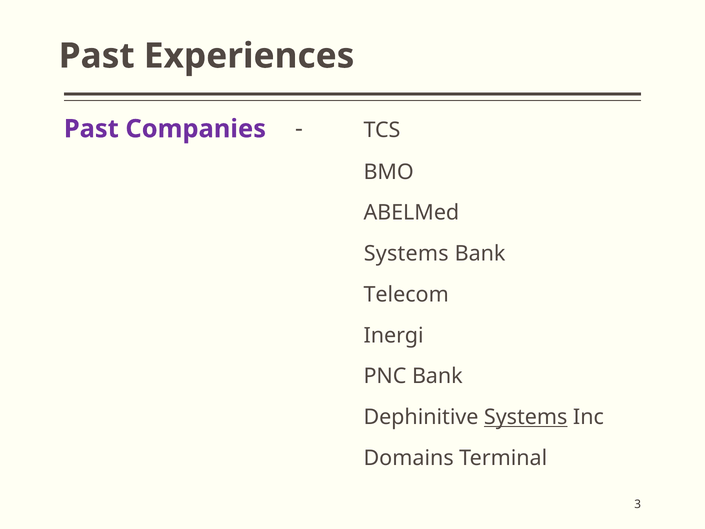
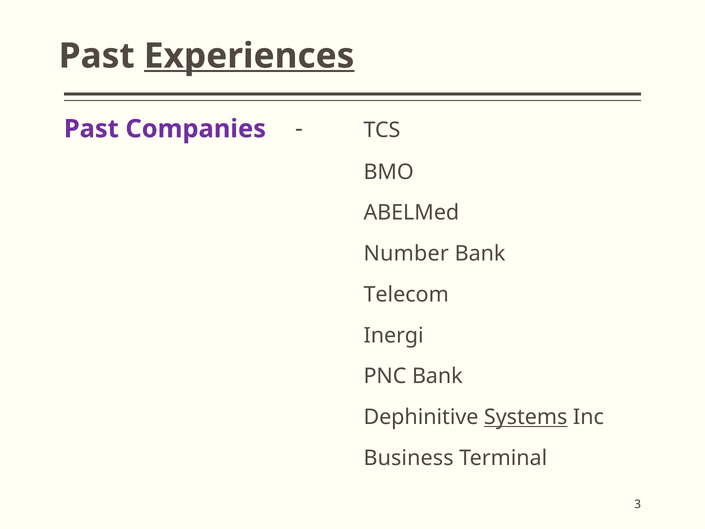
Experiences underline: none -> present (249, 56)
Systems: Systems -> Number (406, 254)
Domains: Domains -> Business (409, 458)
